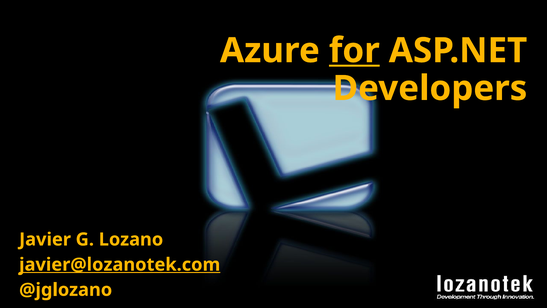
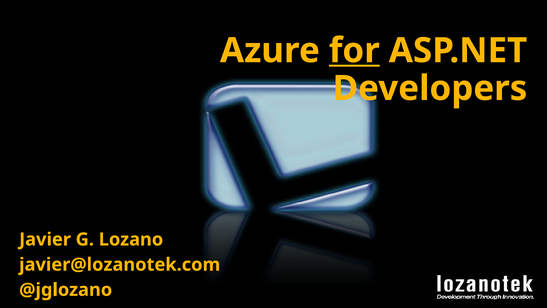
javier@lozanotek.com underline: present -> none (120, 264)
